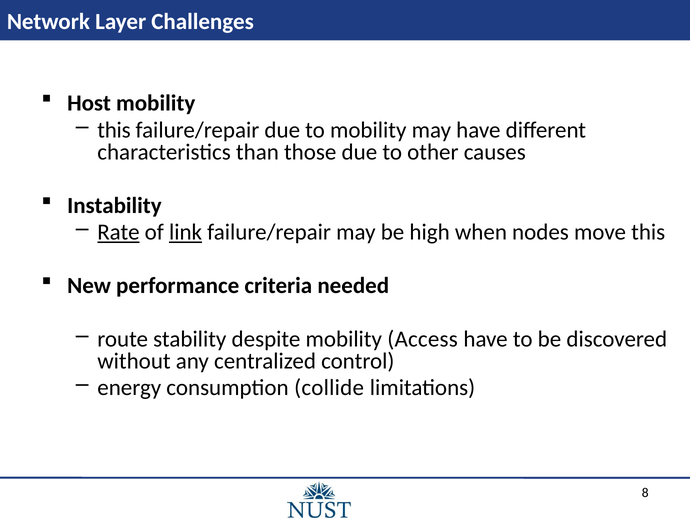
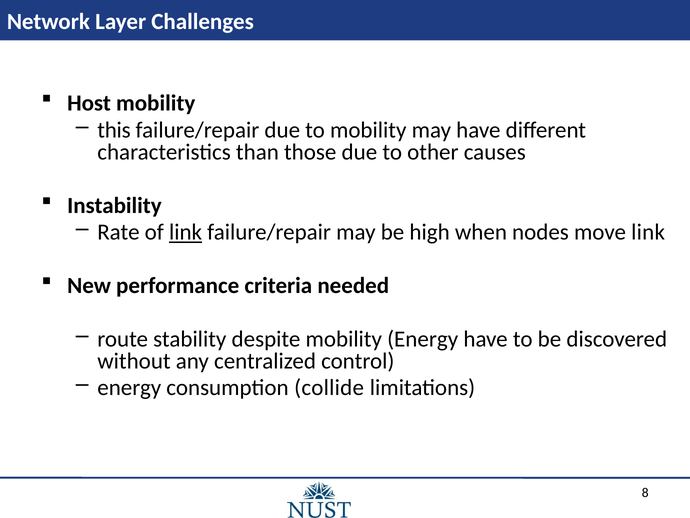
Rate underline: present -> none (118, 232)
move this: this -> link (648, 232)
mobility Access: Access -> Energy (423, 339)
